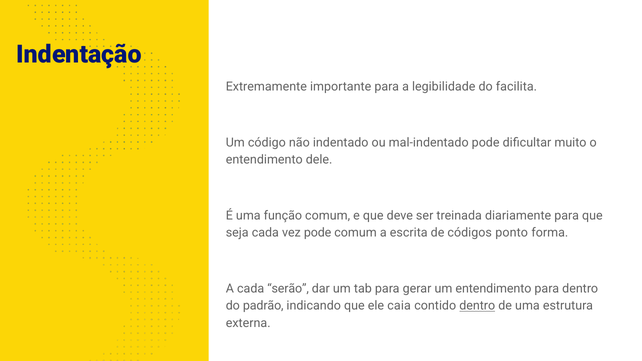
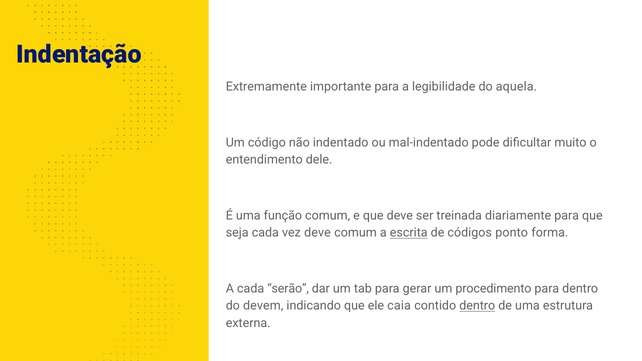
facilita: facilita -> aquela (516, 87)
vez pode: pode -> deve (318, 233)
escrita underline: none -> present (409, 233)
um entendimento: entendimento -> procedimento (493, 289)
padrão: padrão -> devem (263, 306)
